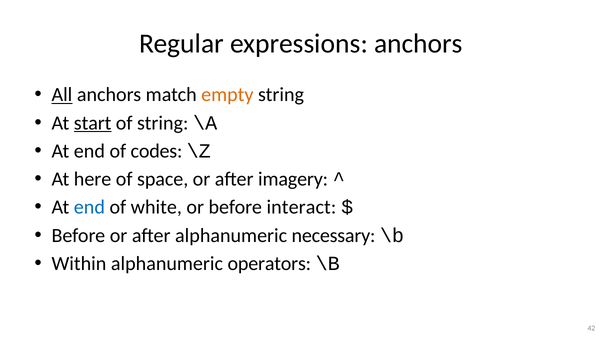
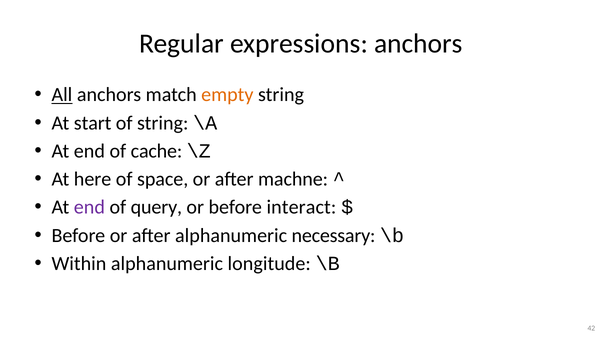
start underline: present -> none (93, 123)
codes: codes -> cache (156, 151)
imagery: imagery -> machne (293, 179)
end colour: blue -> purple (89, 207)
white: white -> query (156, 207)
operators: operators -> longitude (269, 263)
